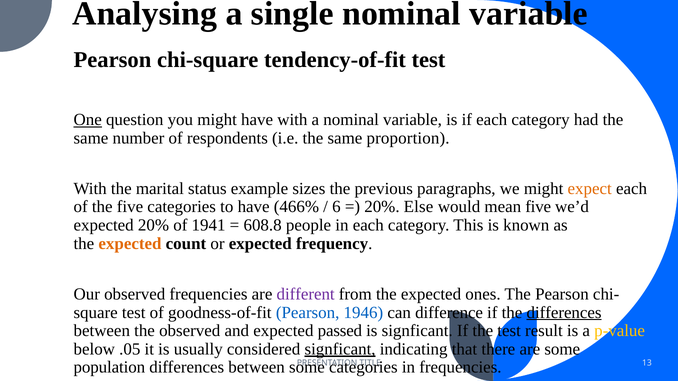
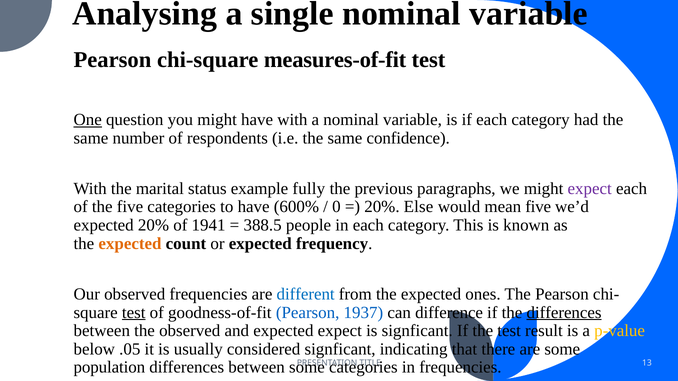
tendency-of-fit: tendency-of-fit -> measures-of-fit (335, 60)
proportion: proportion -> confidence (408, 138)
sizes: sizes -> fully (309, 189)
expect colour: orange -> purple (590, 189)
466%: 466% -> 600% (296, 207)
6: 6 -> 0 (336, 207)
608.8: 608.8 -> 388.5 (263, 225)
different colour: purple -> blue (306, 294)
test underline: none -> present (134, 313)
1946: 1946 -> 1937 (363, 313)
expected passed: passed -> expect (340, 331)
signficant underline: present -> none (340, 349)
